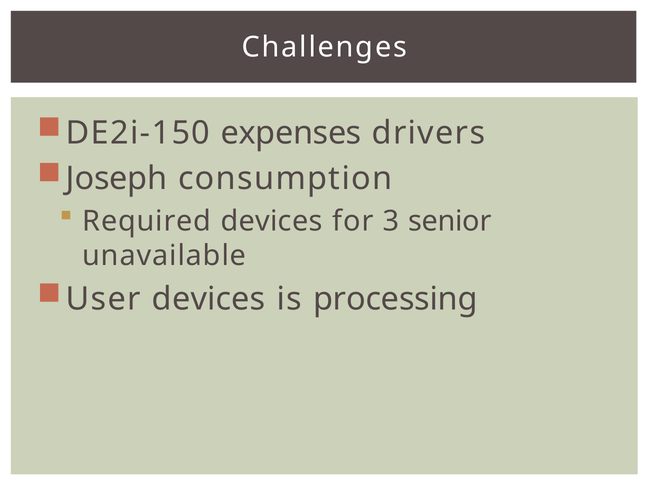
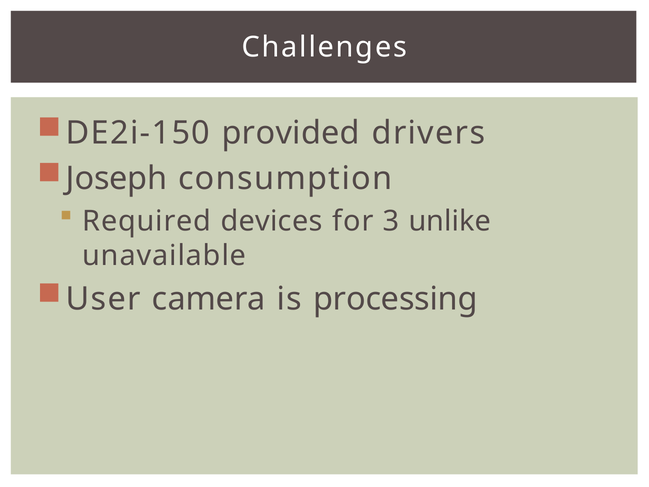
expenses: expenses -> provided (291, 133)
senior: senior -> unlike (450, 221)
User devices: devices -> camera (209, 299)
